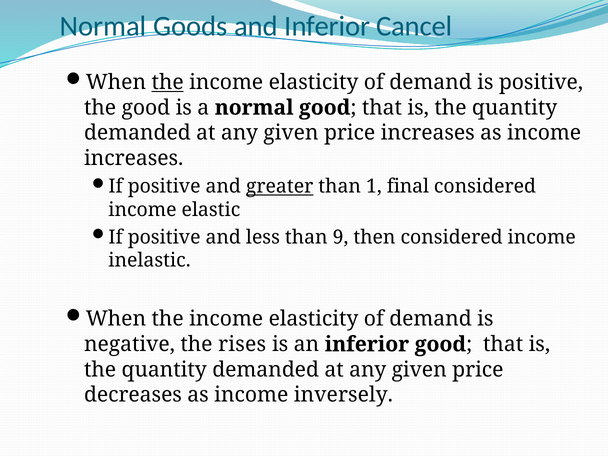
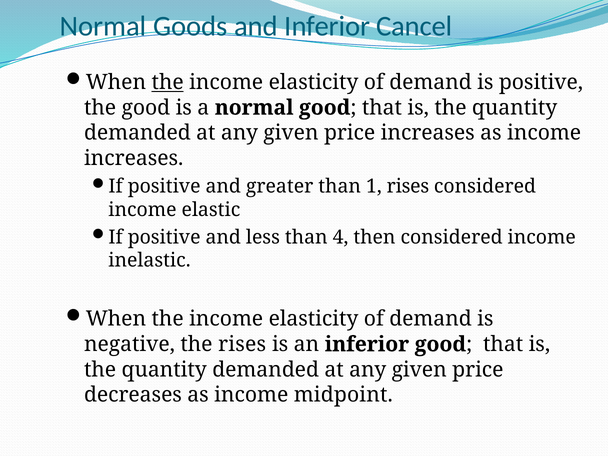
greater underline: present -> none (280, 187)
1 final: final -> rises (408, 187)
9: 9 -> 4 (341, 237)
inversely: inversely -> midpoint (343, 395)
